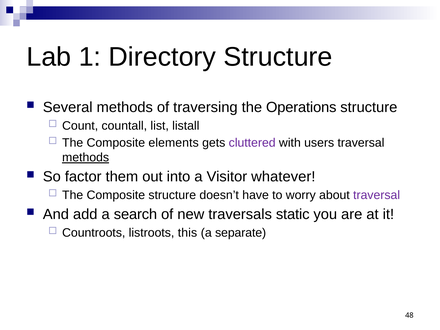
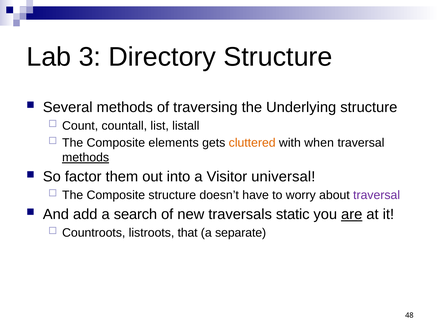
1: 1 -> 3 (90, 57)
Operations: Operations -> Underlying (301, 107)
cluttered colour: purple -> orange (252, 143)
users: users -> when (319, 143)
whatever: whatever -> universal (283, 177)
are underline: none -> present (352, 214)
this: this -> that (188, 233)
